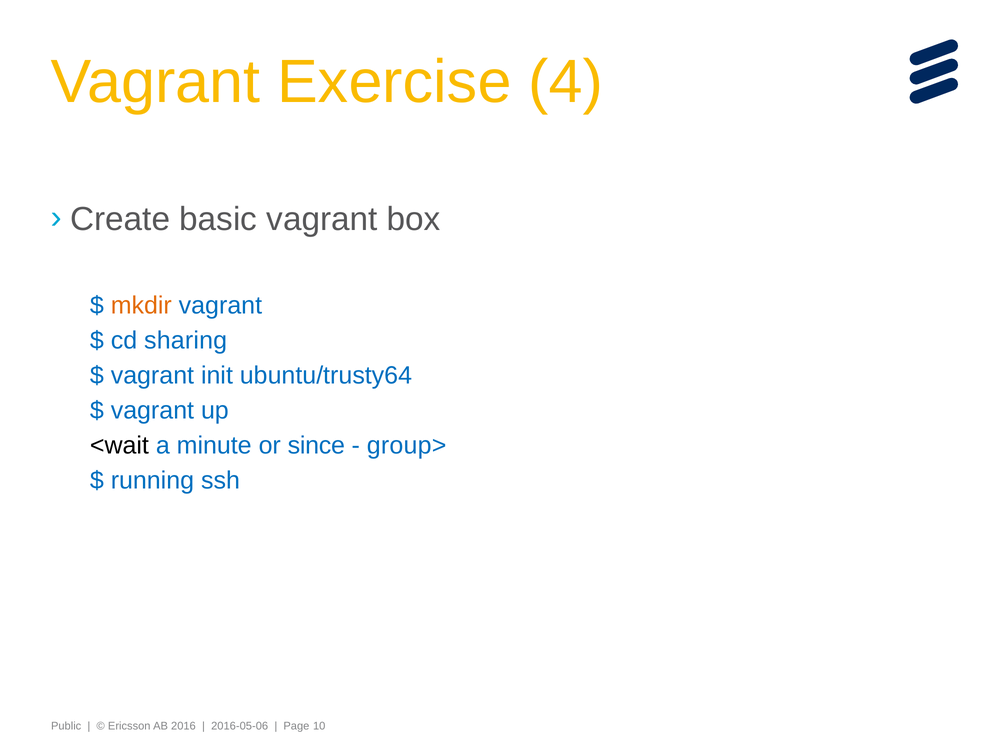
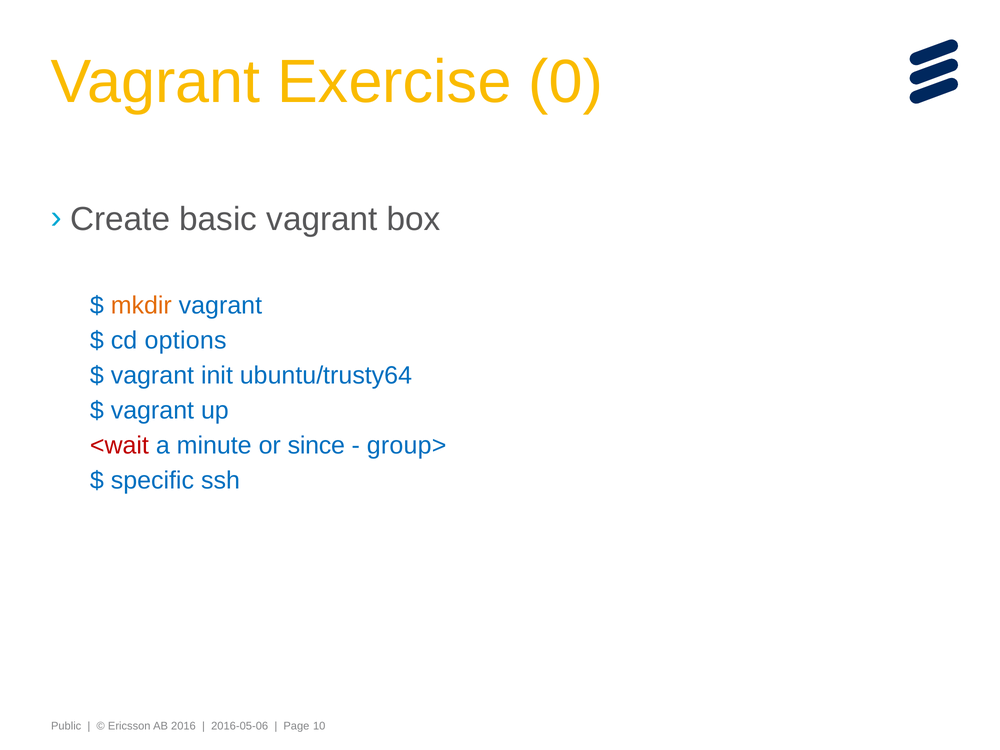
4: 4 -> 0 (566, 82)
sharing: sharing -> options (186, 340)
<wait colour: black -> red (119, 445)
running: running -> specific (152, 480)
